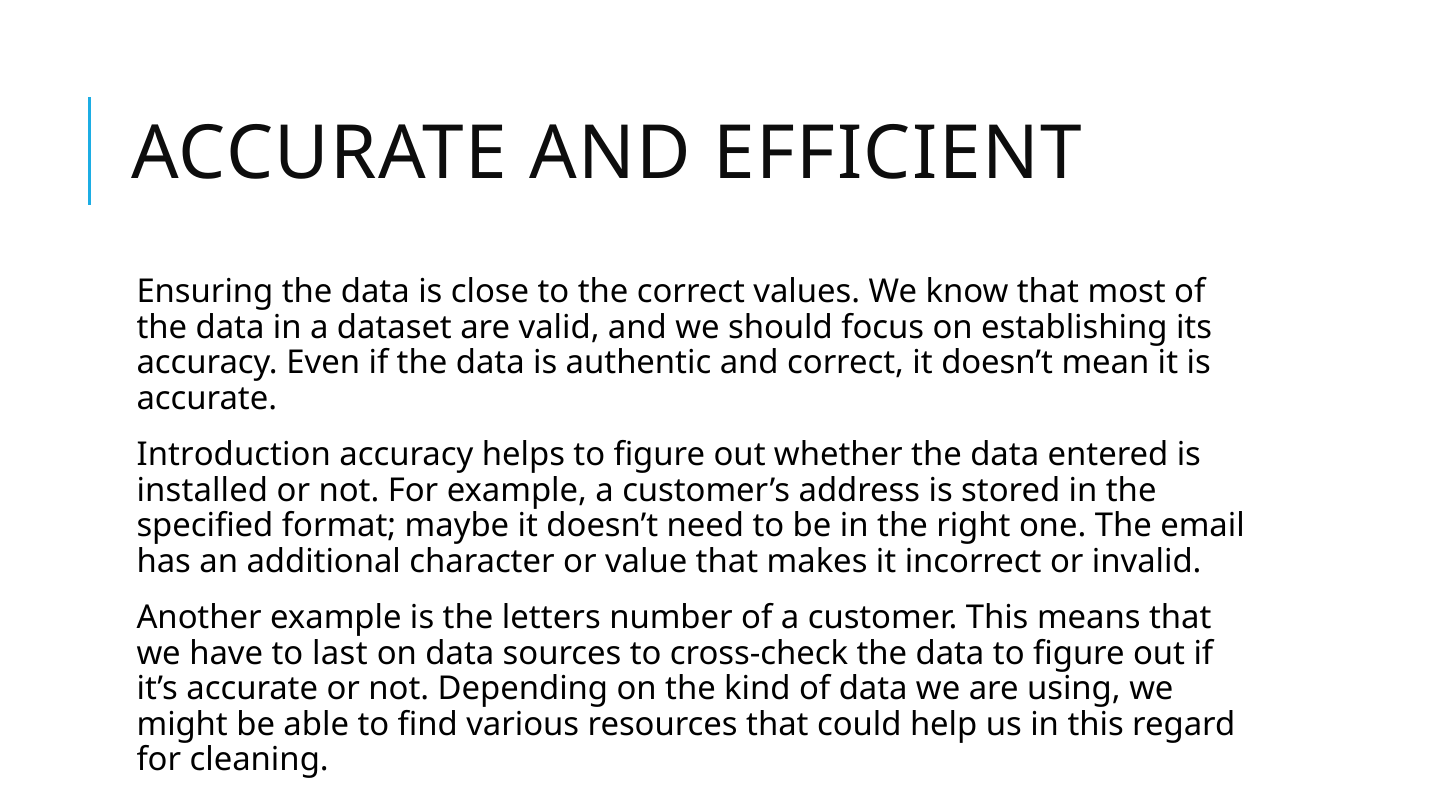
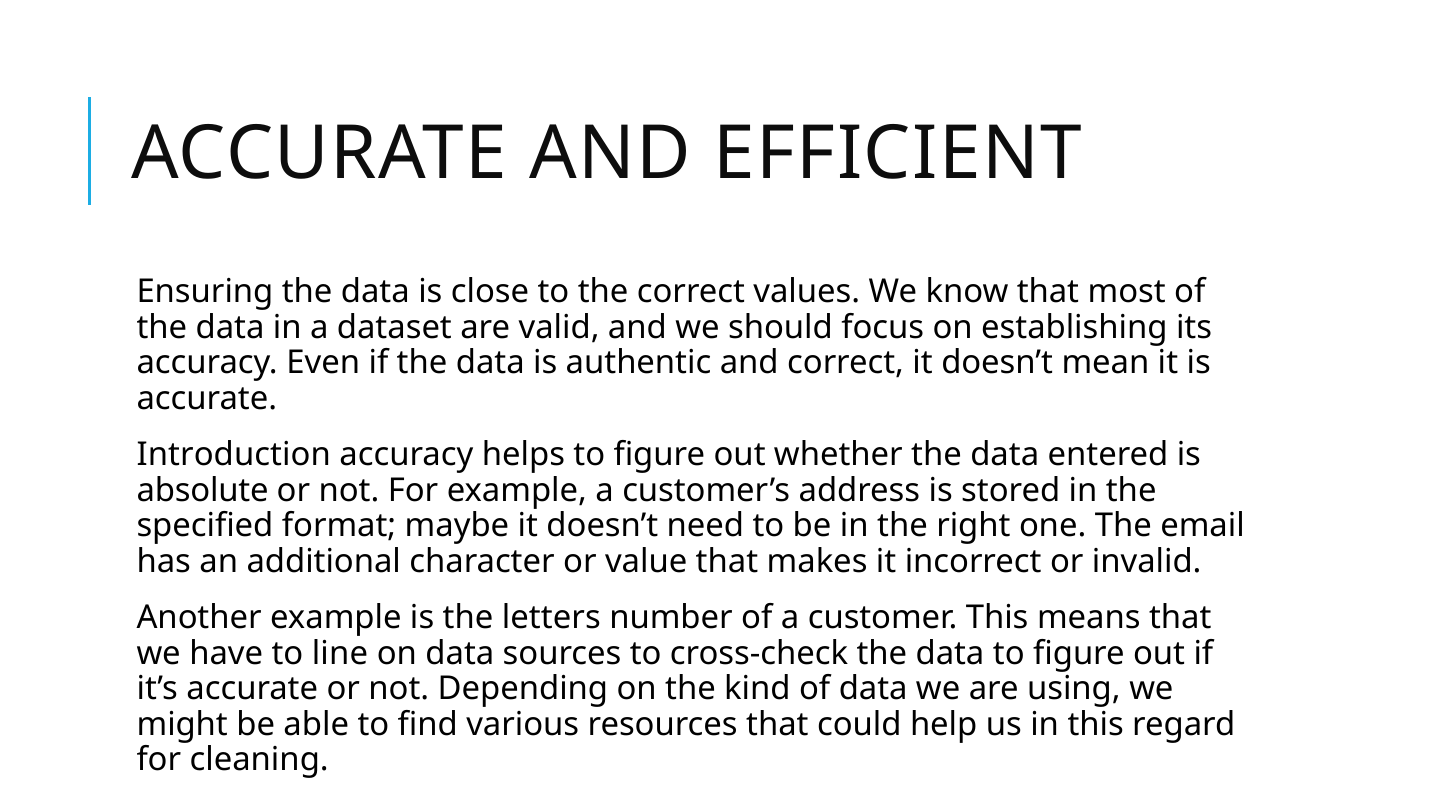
installed: installed -> absolute (203, 490)
last: last -> line (340, 653)
